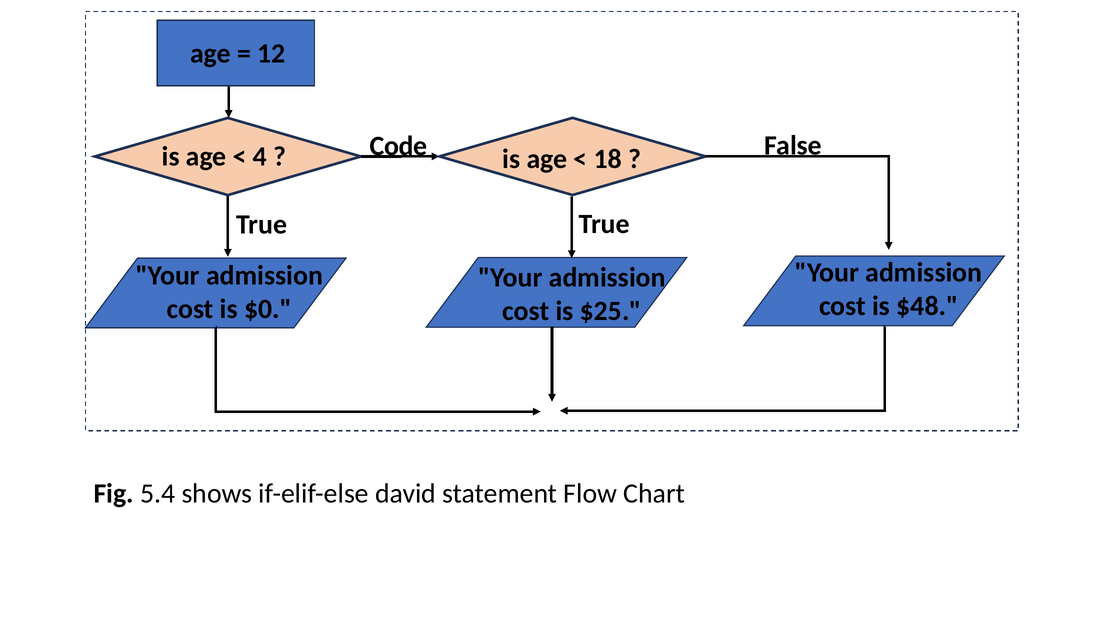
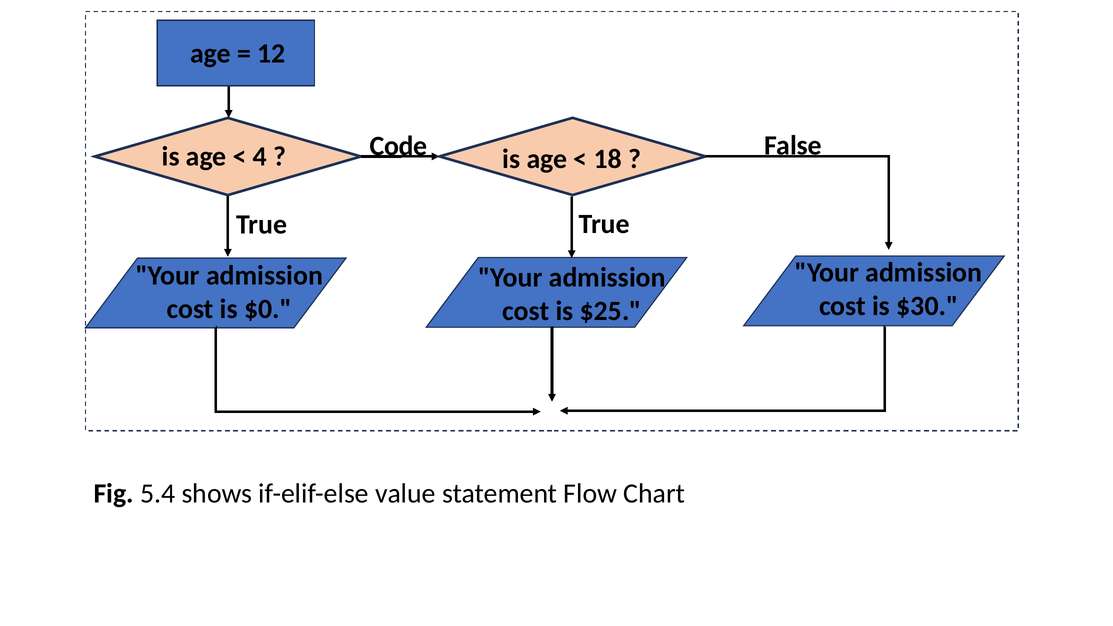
$48: $48 -> $30 (927, 306)
david: david -> value (405, 494)
